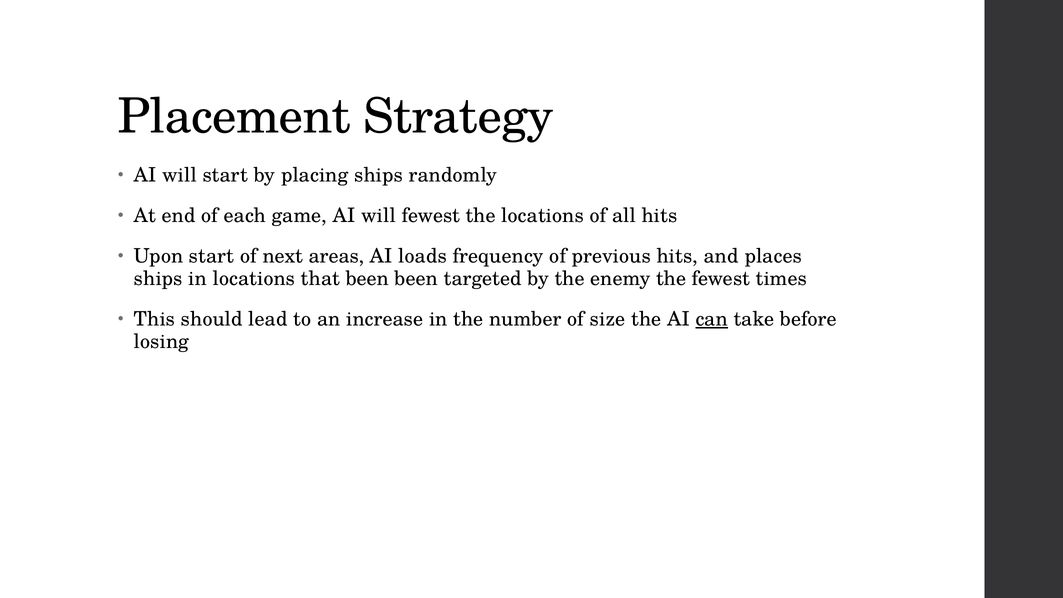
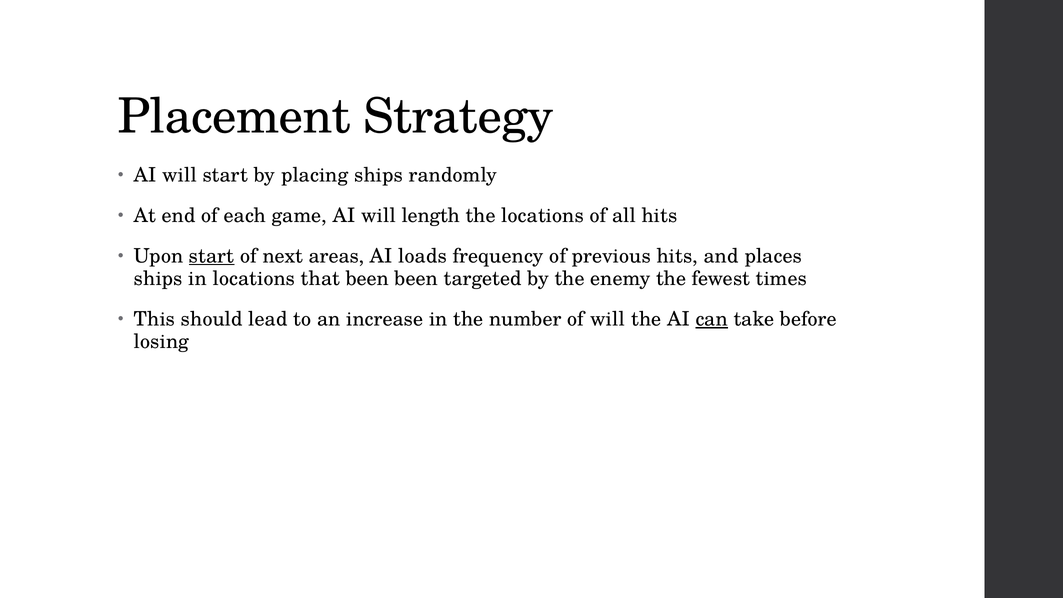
will fewest: fewest -> length (431, 215)
start underline: none -> present (212, 256)
of size: size -> will (608, 319)
